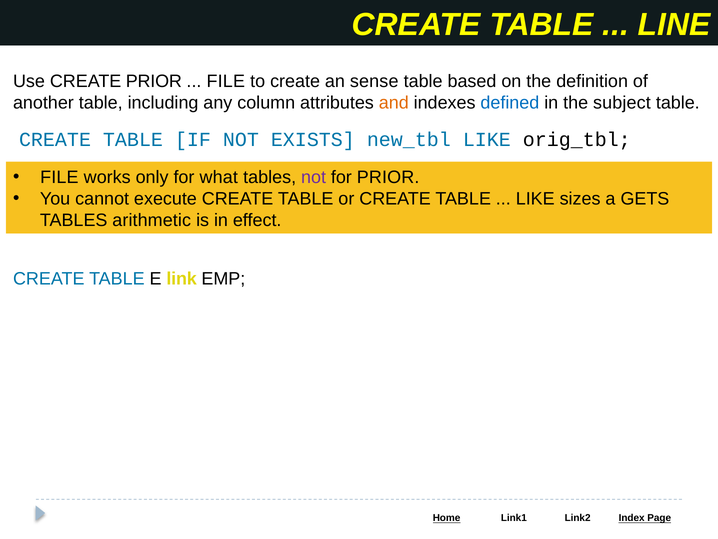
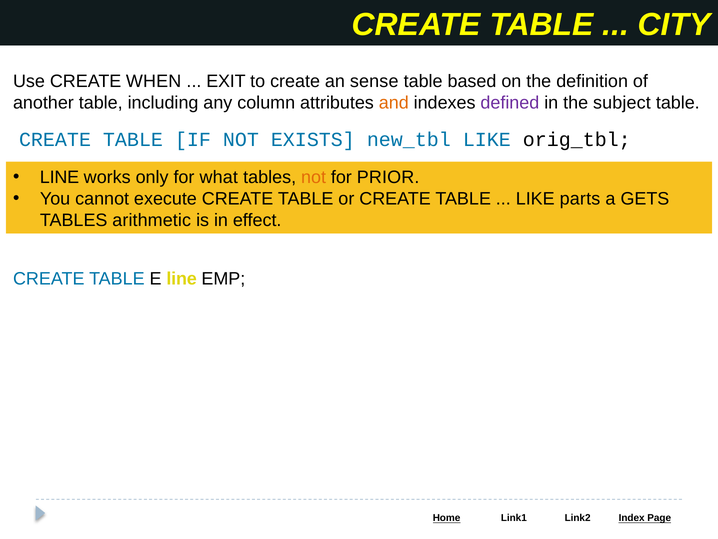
LINE: LINE -> CITY (674, 25)
CREATE PRIOR: PRIOR -> WHEN (154, 81)
FILE: FILE -> EXIT (226, 81)
defined colour: blue -> purple (510, 103)
FILE: FILE -> LINE (60, 177)
not colour: purple -> orange (314, 177)
sizes: sizes -> parts (580, 199)
E link: link -> line (182, 279)
